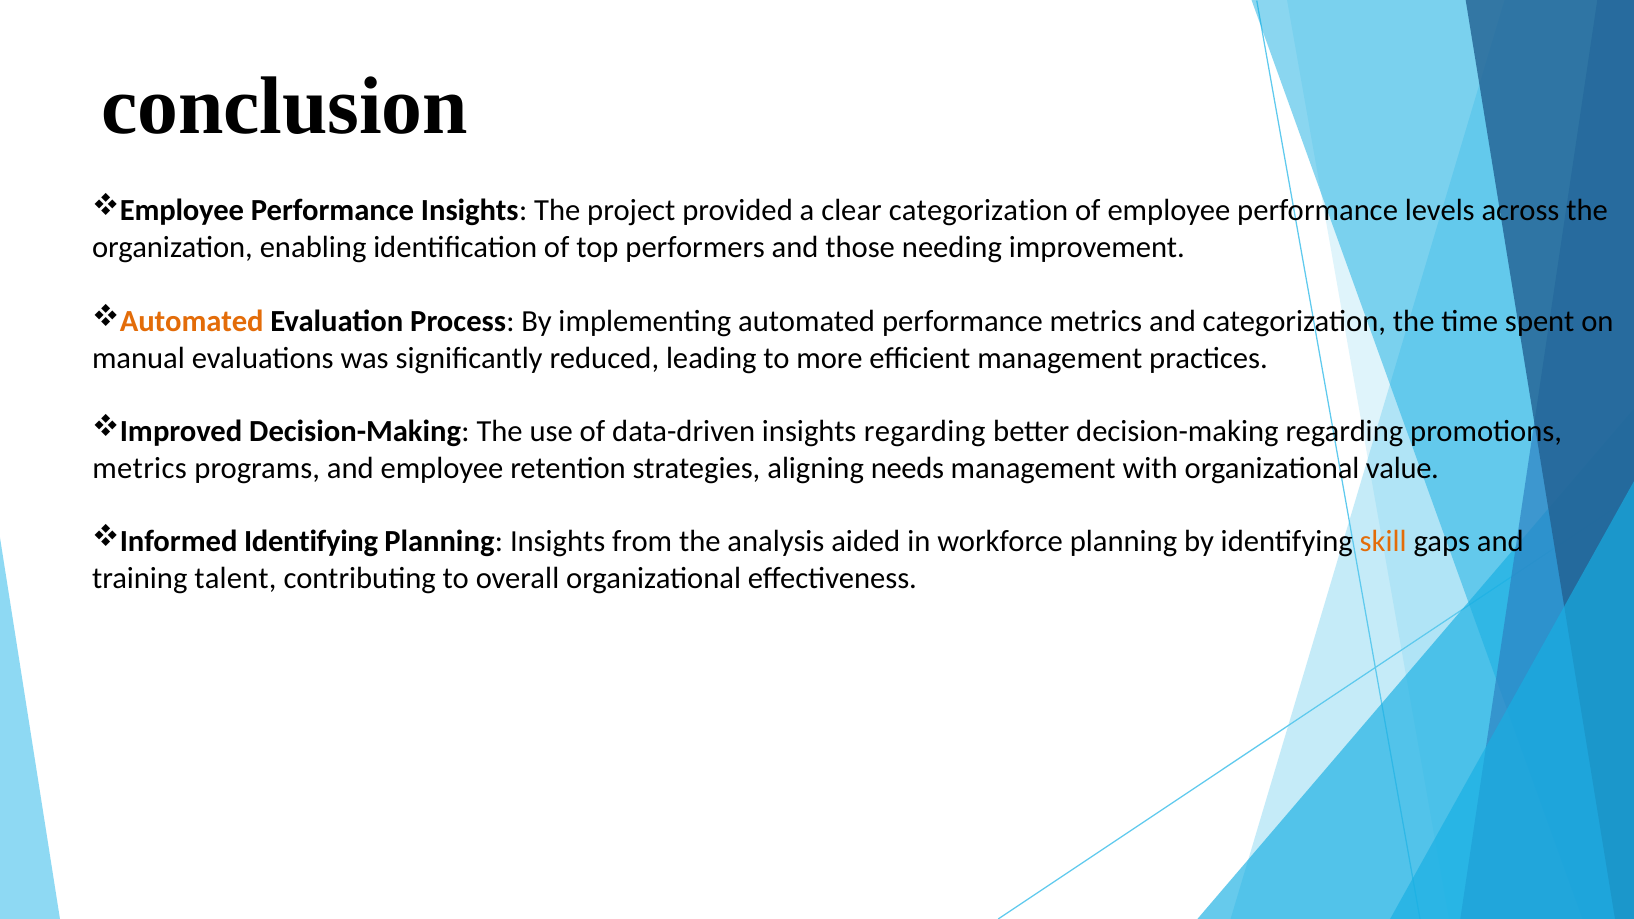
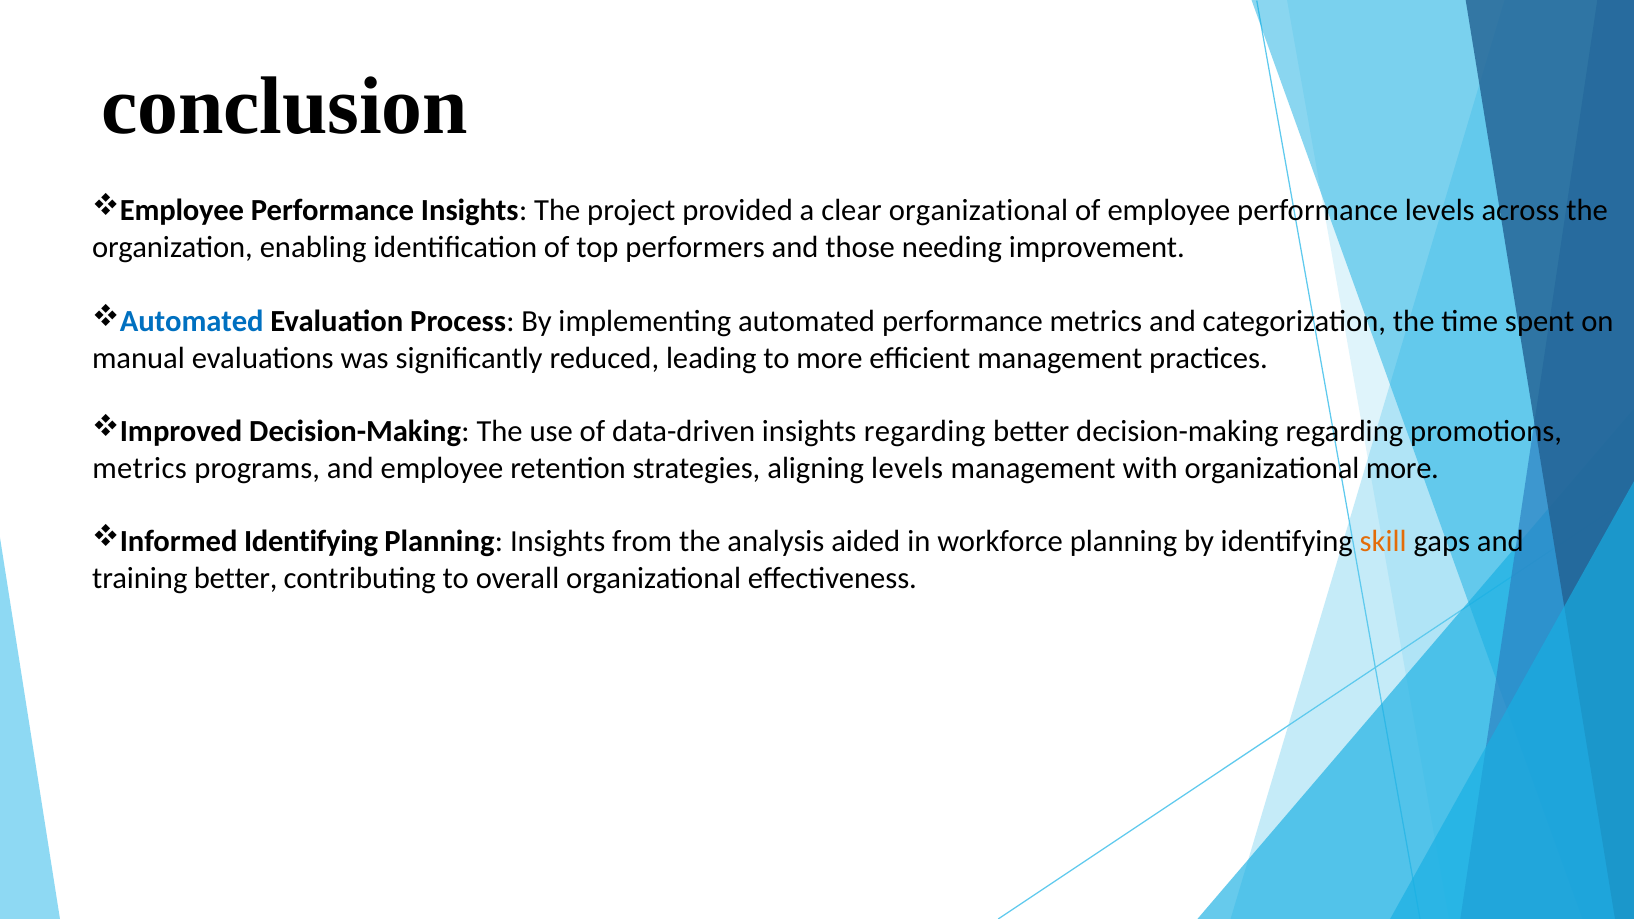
clear categorization: categorization -> organizational (978, 211)
Automated colour: orange -> blue (192, 321)
aligning needs: needs -> levels (907, 468)
organizational value: value -> more (1402, 468)
training talent: talent -> better (236, 579)
